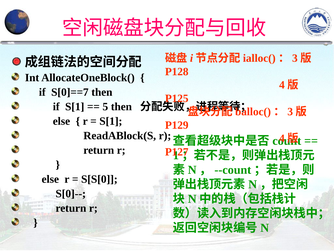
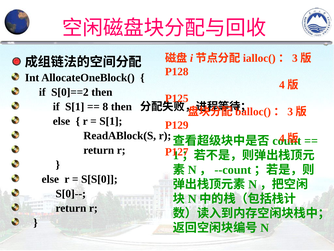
S[0]==7: S[0]==7 -> S[0]==2 (70, 92)
5: 5 -> 8 (105, 106)
